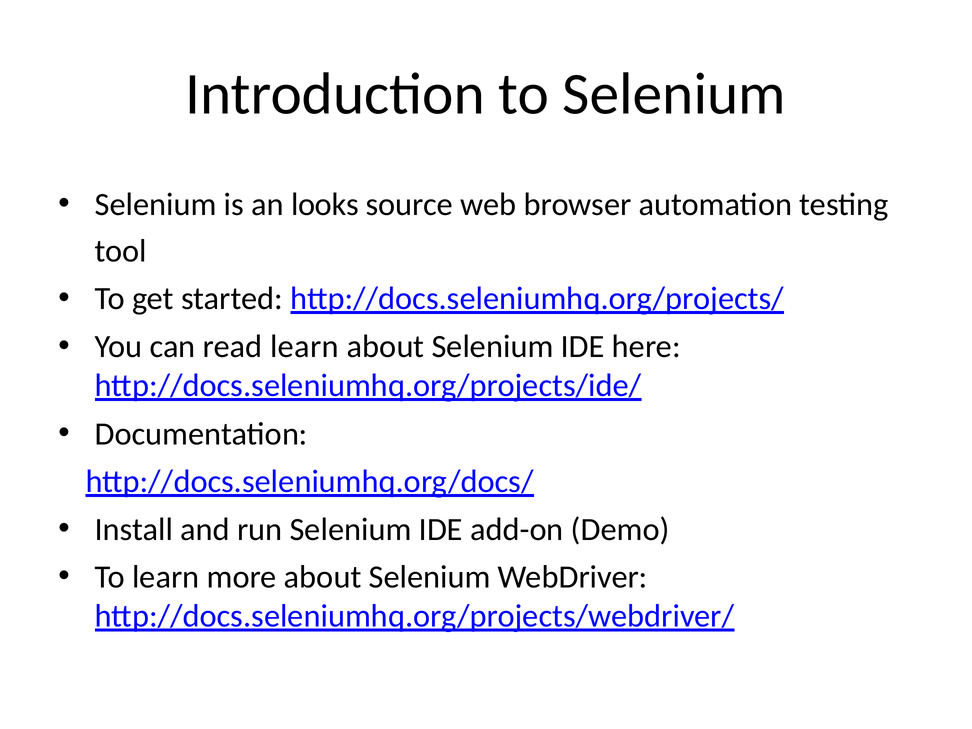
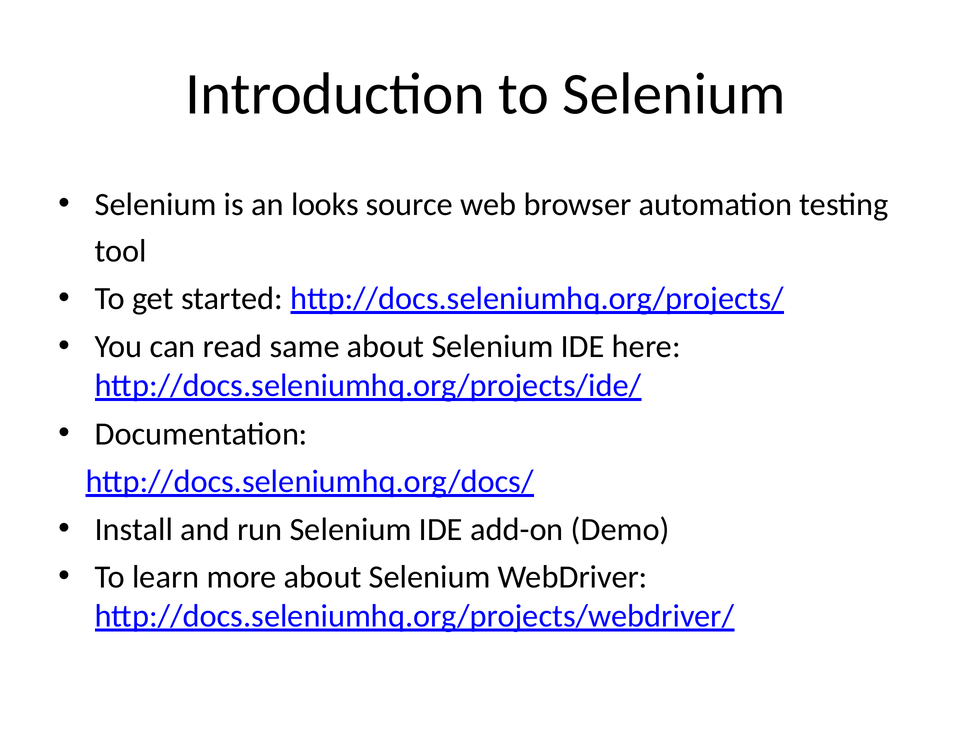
read learn: learn -> same (305, 347)
